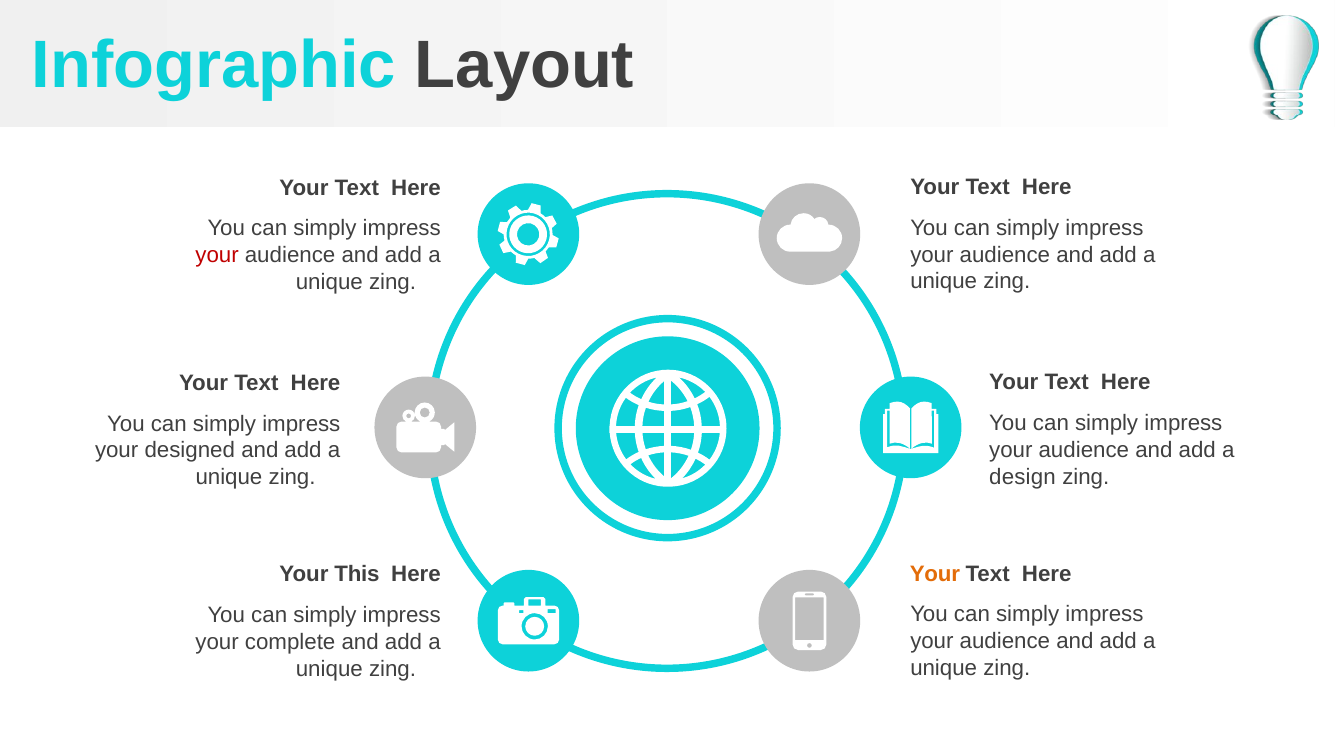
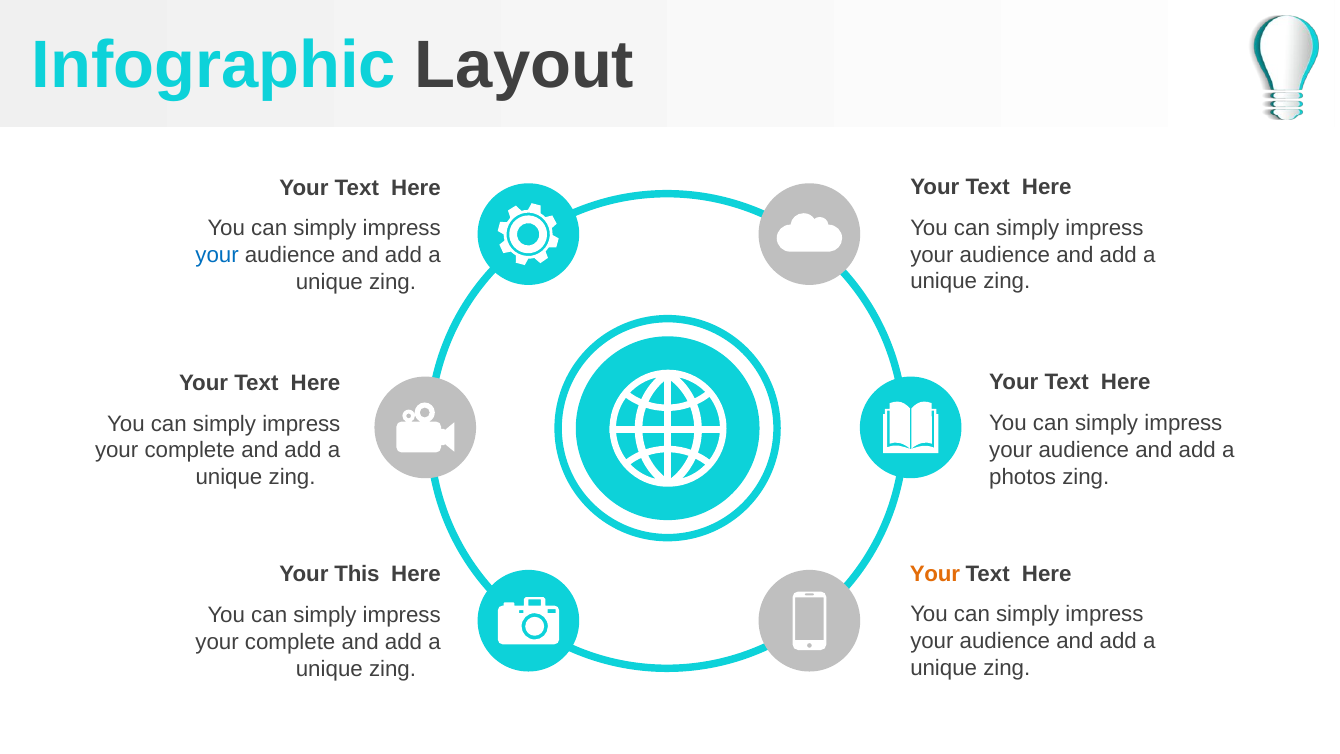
your colour: red -> blue (217, 255)
designed: designed -> complete (190, 450)
design: design -> photos (1023, 477)
